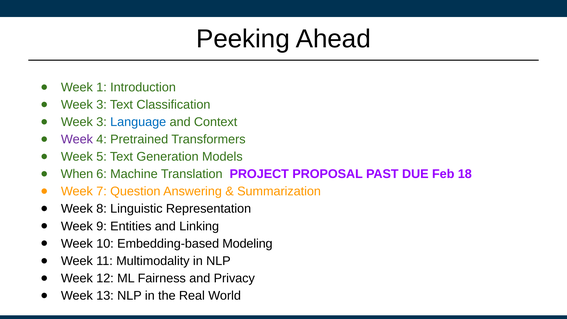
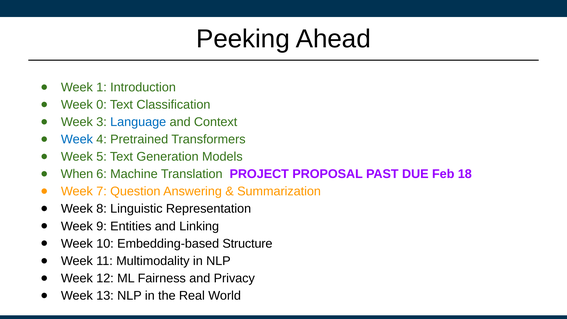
3: 3 -> 0 (101, 105)
Week colour: purple -> blue (77, 139)
Modeling: Modeling -> Structure (247, 244)
